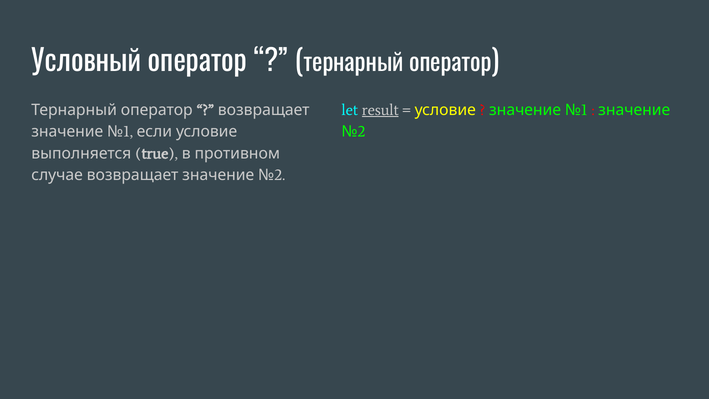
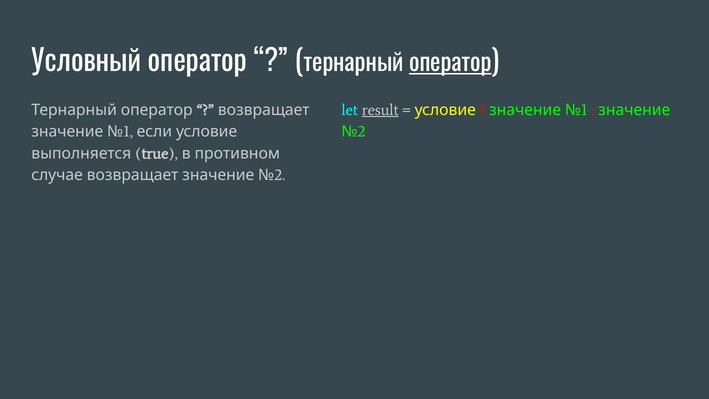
оператор underline: none -> present (450, 63)
